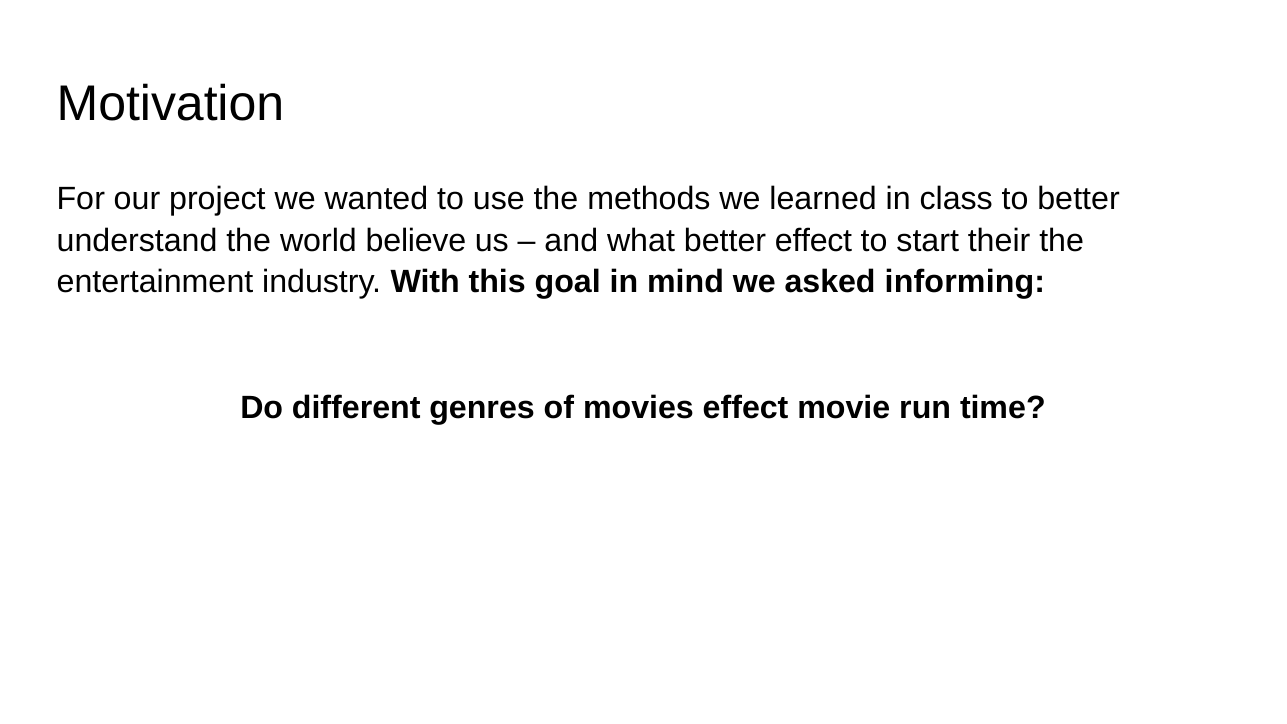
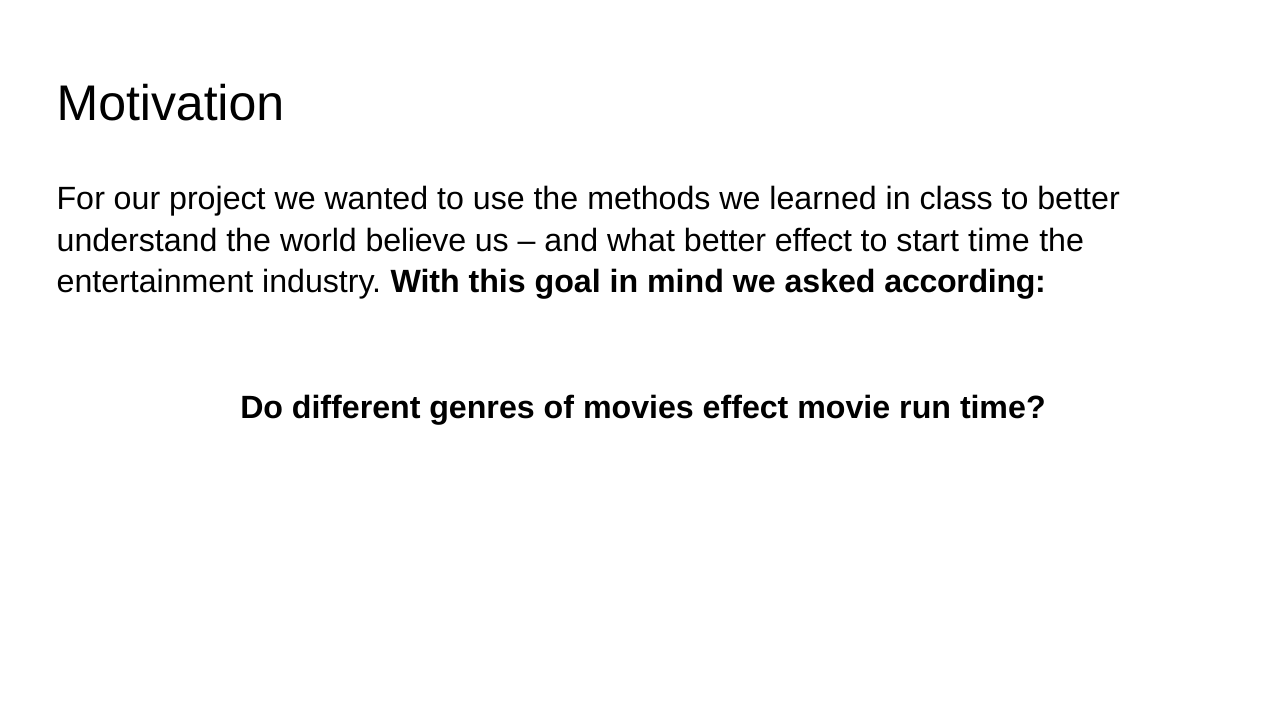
start their: their -> time (999, 240)
informing: informing -> according (965, 282)
